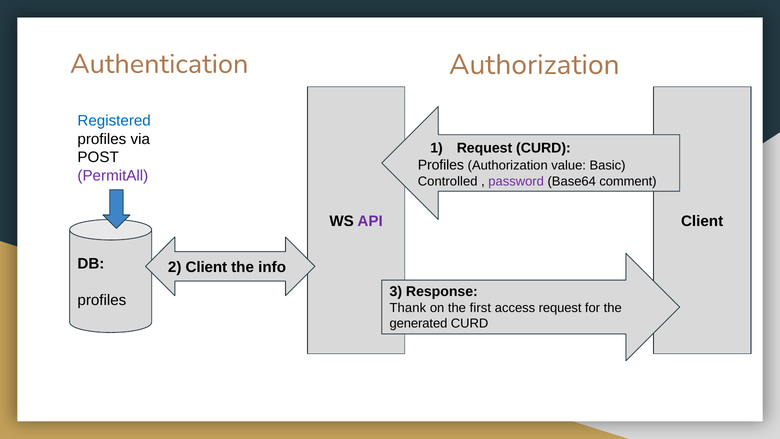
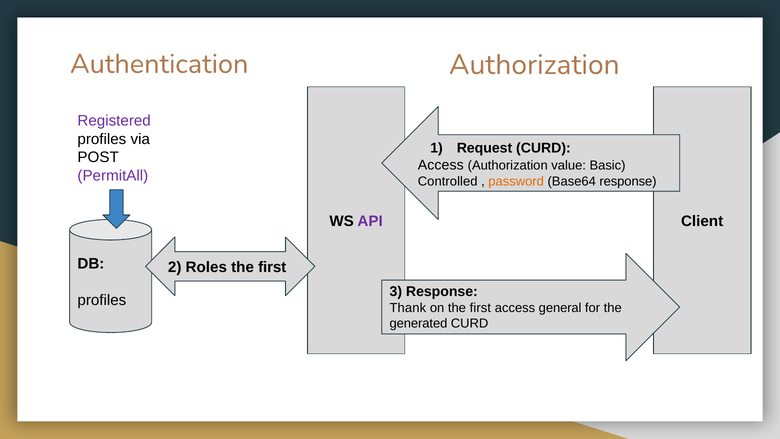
Registered colour: blue -> purple (114, 121)
Profiles: Profiles -> Access (441, 165)
password colour: purple -> orange (516, 181)
Base64 comment: comment -> response (628, 181)
2 Client: Client -> Roles (206, 267)
info: info -> first (272, 267)
access request: request -> general (560, 308)
